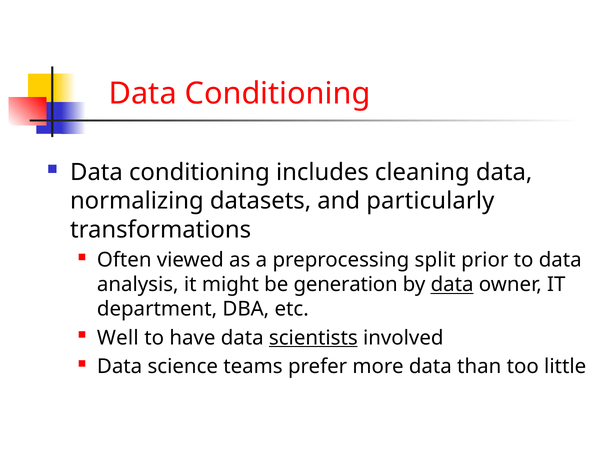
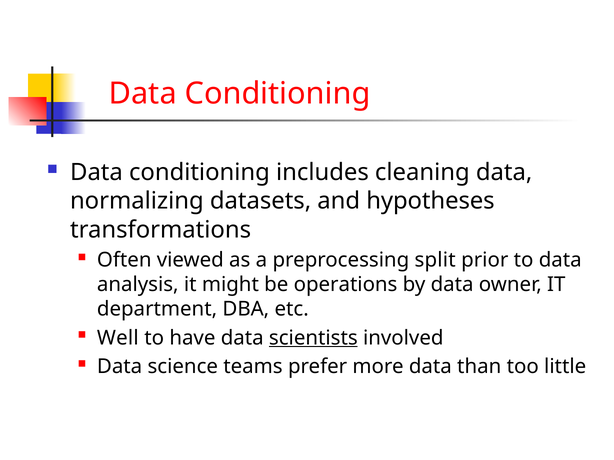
particularly: particularly -> hypotheses (430, 201)
generation: generation -> operations (346, 285)
data underline: present -> none (452, 285)
